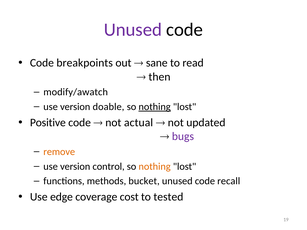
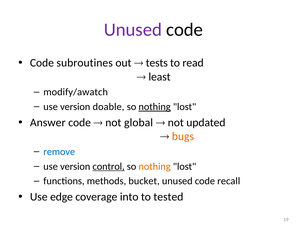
breakpoints: breakpoints -> subroutines (85, 63)
sane: sane -> tests (157, 63)
then: then -> least (160, 77)
Positive: Positive -> Answer (48, 123)
actual: actual -> global (139, 123)
bugs colour: purple -> orange (183, 137)
remove colour: orange -> blue (59, 152)
control underline: none -> present (109, 167)
cost: cost -> into (129, 197)
